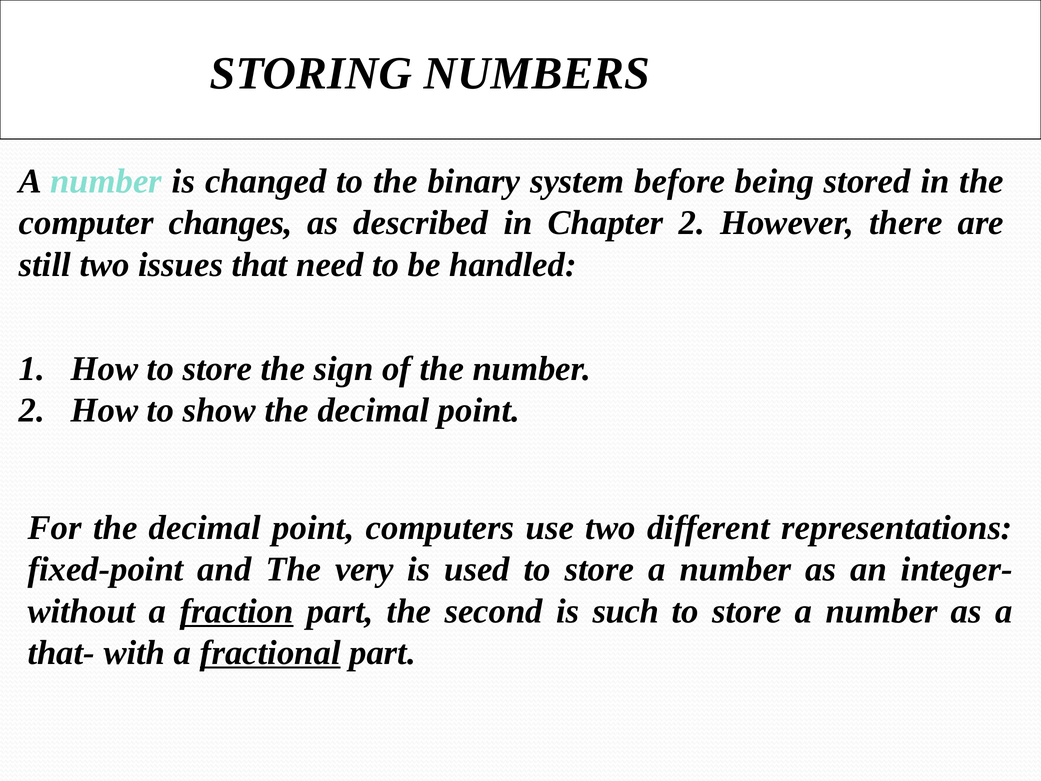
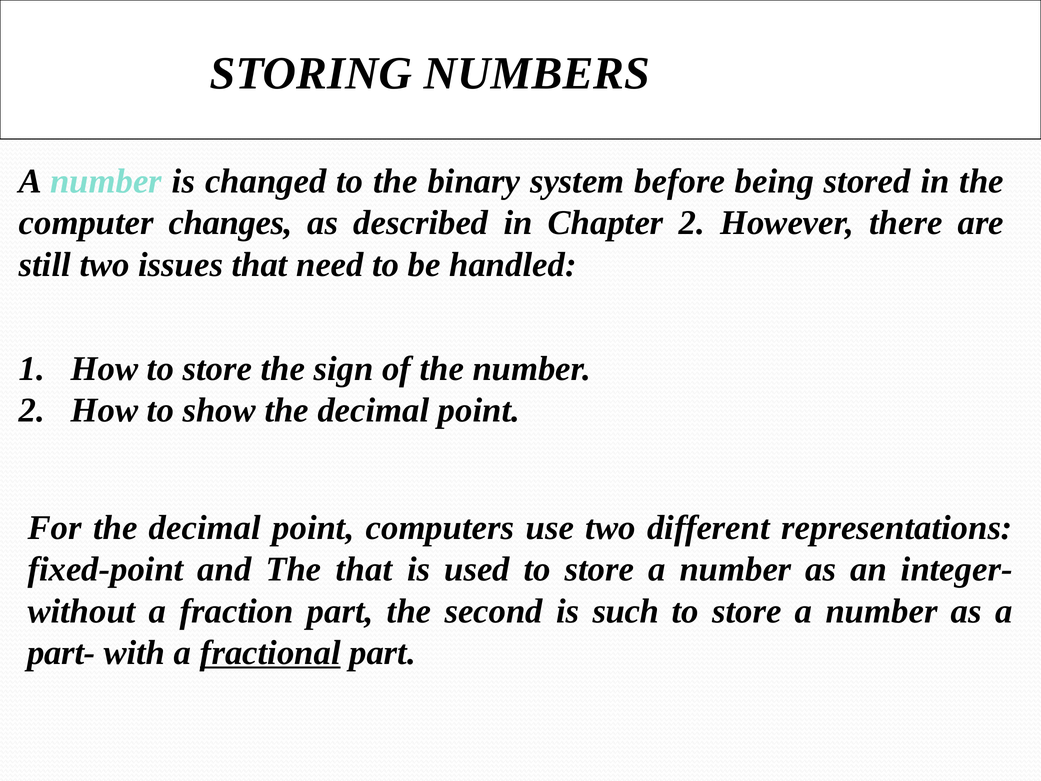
The very: very -> that (364, 569)
fraction underline: present -> none (237, 611)
that-: that- -> part- (61, 652)
